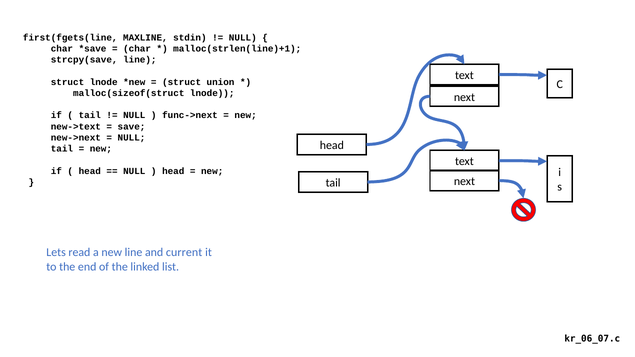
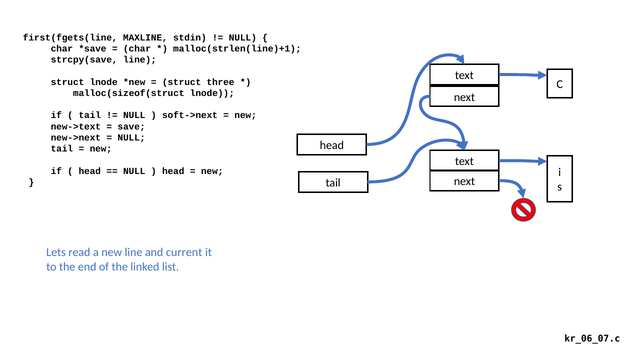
union: union -> three (221, 82)
func->next: func->next -> soft->next (190, 115)
